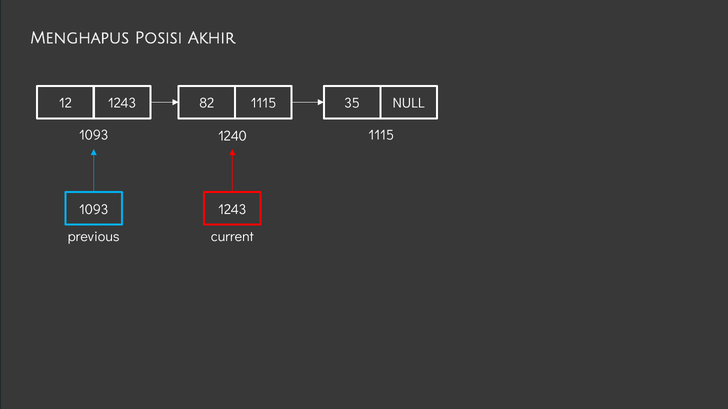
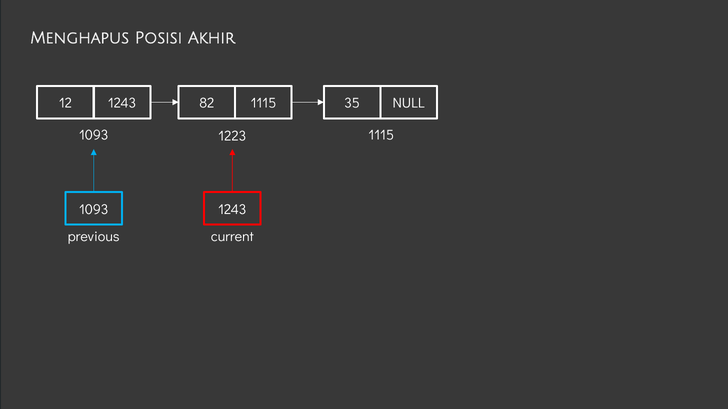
1240: 1240 -> 1223 (232, 136)
